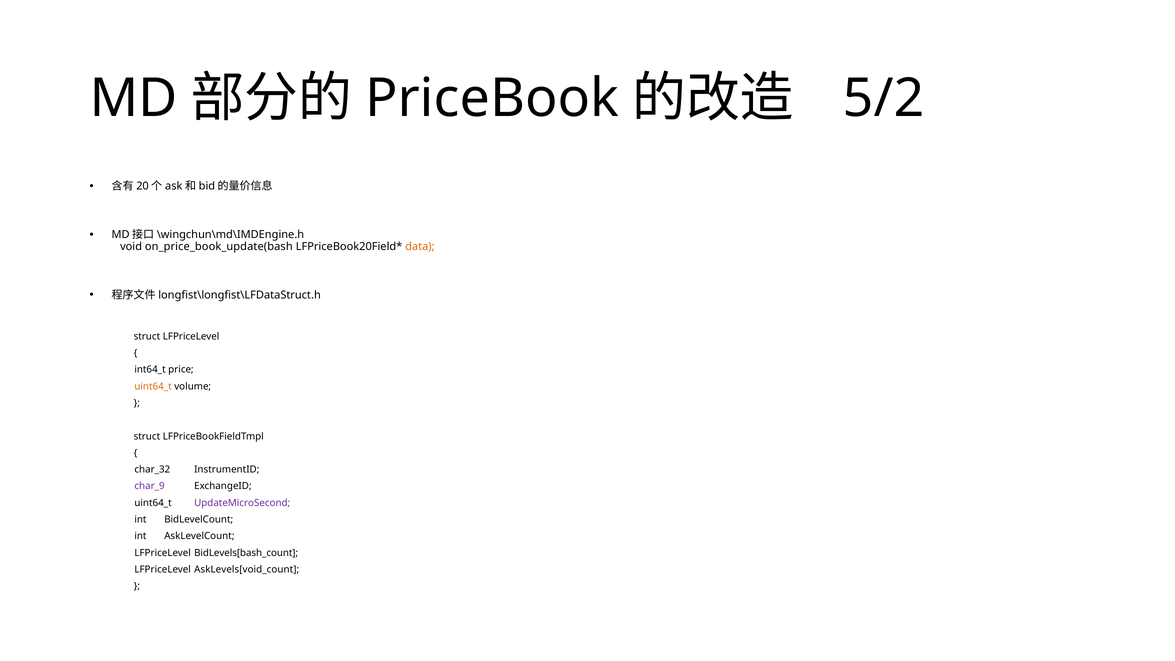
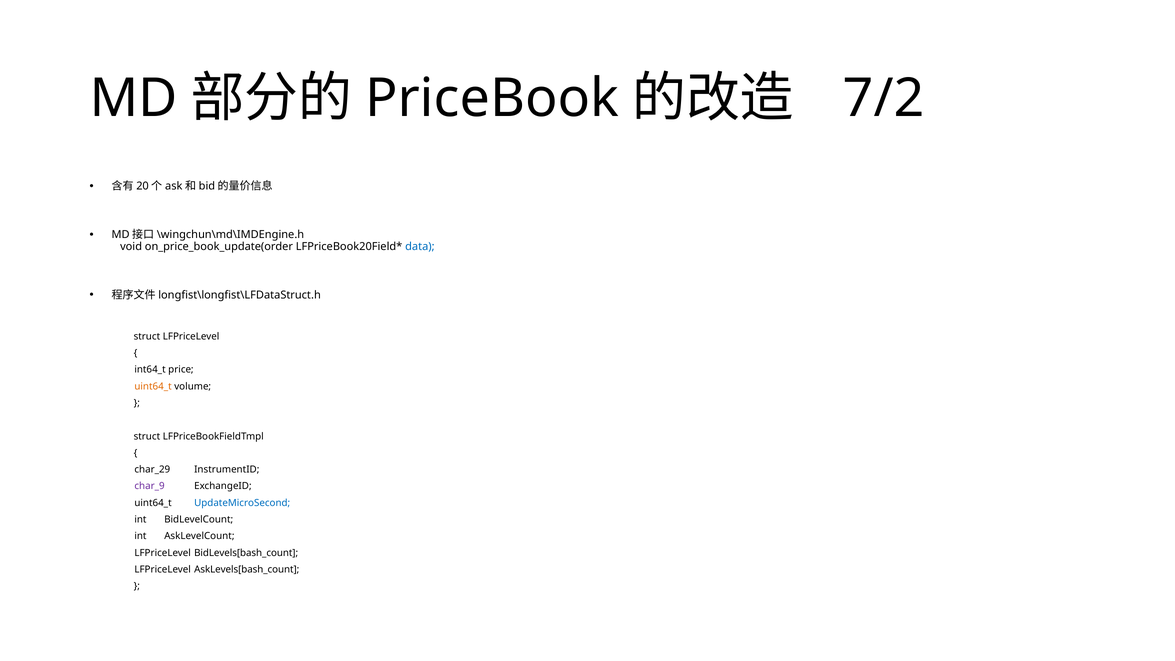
5/2: 5/2 -> 7/2 (884, 99)
on_price_book_update(bash: on_price_book_update(bash -> on_price_book_update(order (219, 247)
data colour: orange -> blue (420, 247)
char_32: char_32 -> char_29 (152, 470)
UpdateMicroSecond colour: purple -> blue (242, 503)
AskLevels[void_count: AskLevels[void_count -> AskLevels[bash_count (247, 569)
